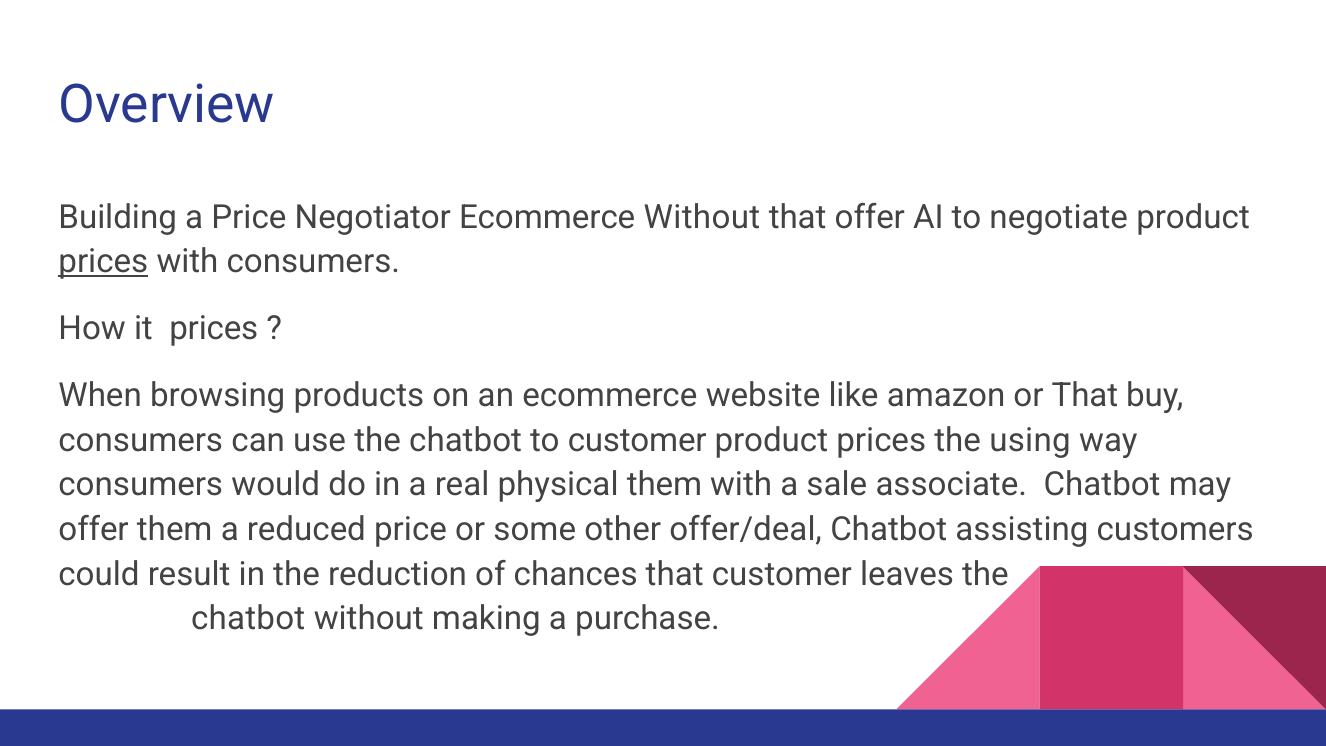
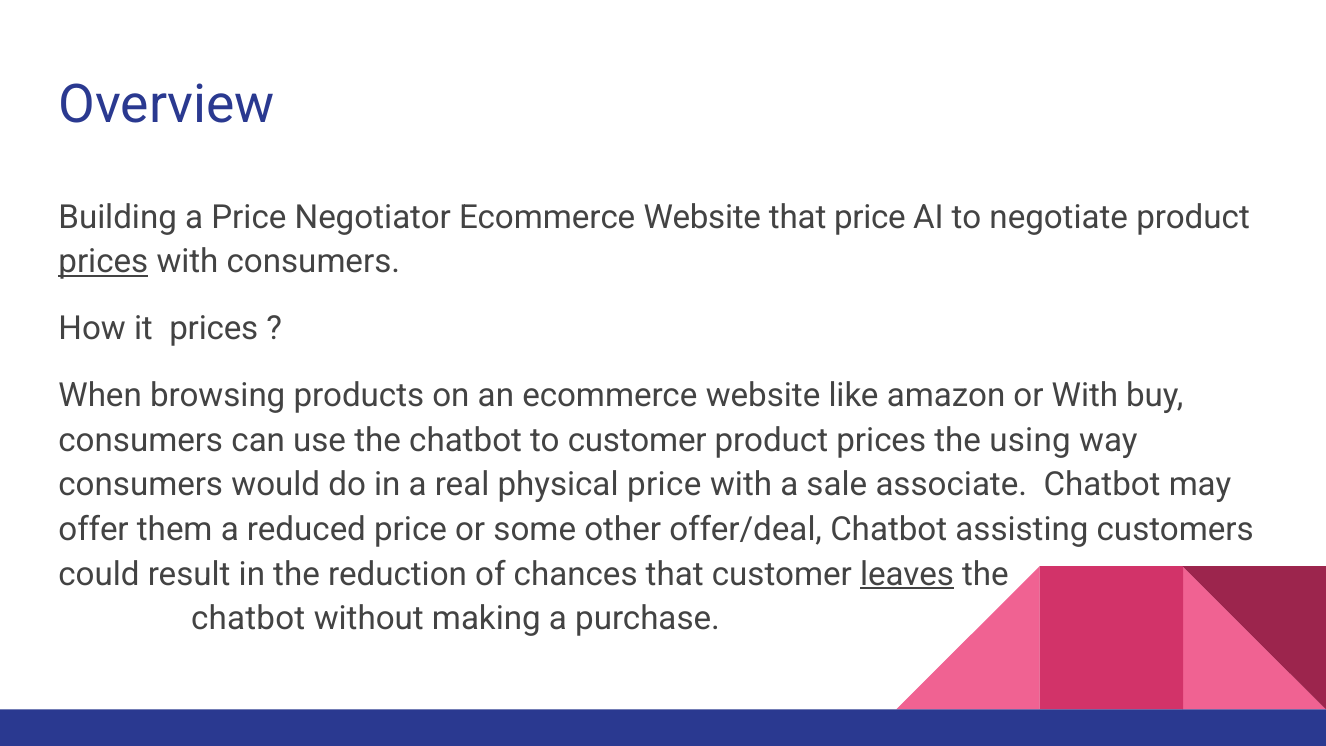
Negotiator Ecommerce Without: Without -> Website (702, 217)
that offer: offer -> price (870, 217)
or That: That -> With (1085, 395)
physical them: them -> price (664, 485)
leaves underline: none -> present (907, 574)
